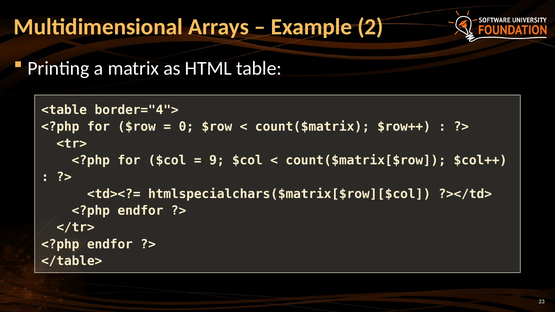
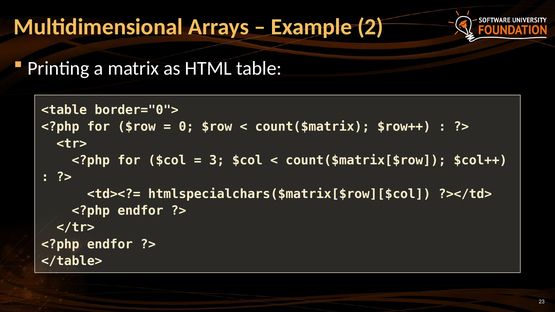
border="4">: border="4"> -> border="0"> (137, 110)
9: 9 -> 3 (217, 160)
